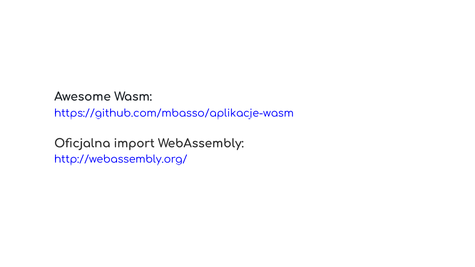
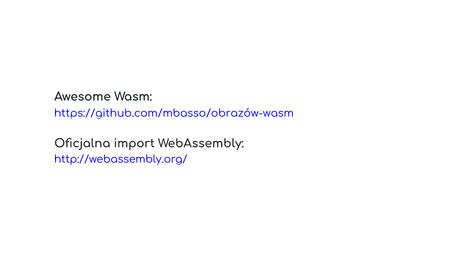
https://github.com/mbasso/aplikacje-wasm: https://github.com/mbasso/aplikacje-wasm -> https://github.com/mbasso/obrazów-wasm (174, 113)
